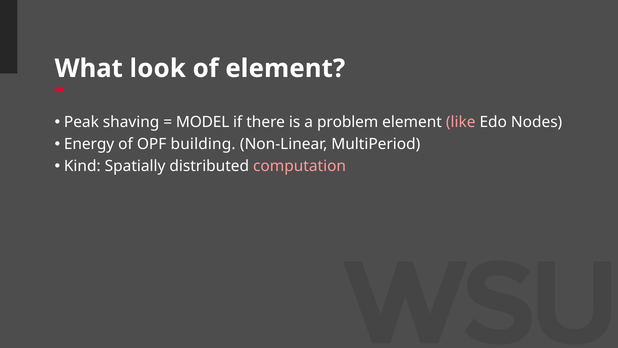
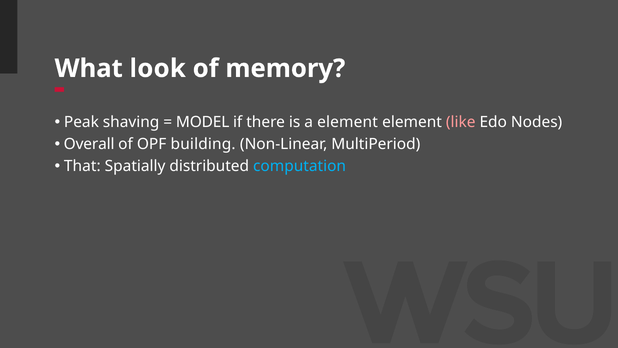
of element: element -> memory (285, 68)
a problem: problem -> element (348, 122)
Energy: Energy -> Overall (89, 144)
Kind: Kind -> That (82, 166)
computation colour: pink -> light blue (300, 166)
